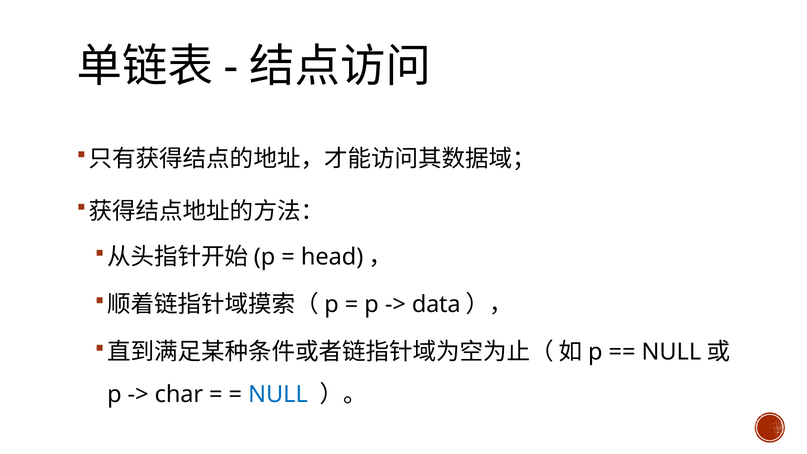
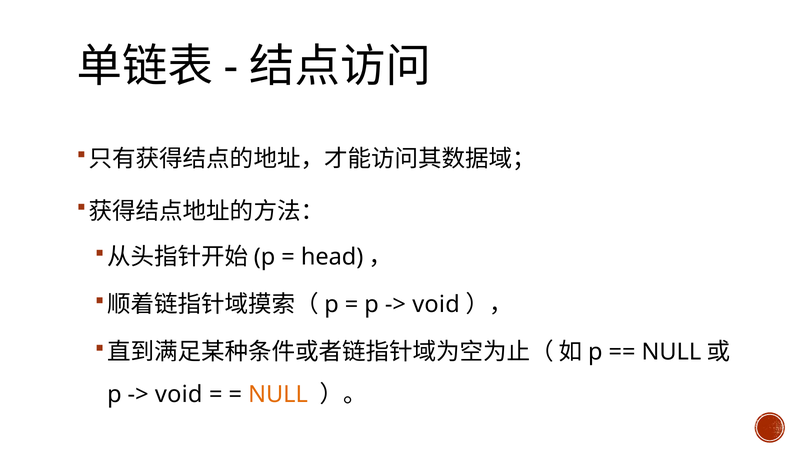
data: data -> void (436, 305)
char: char -> void (179, 394)
NULL colour: blue -> orange (278, 394)
